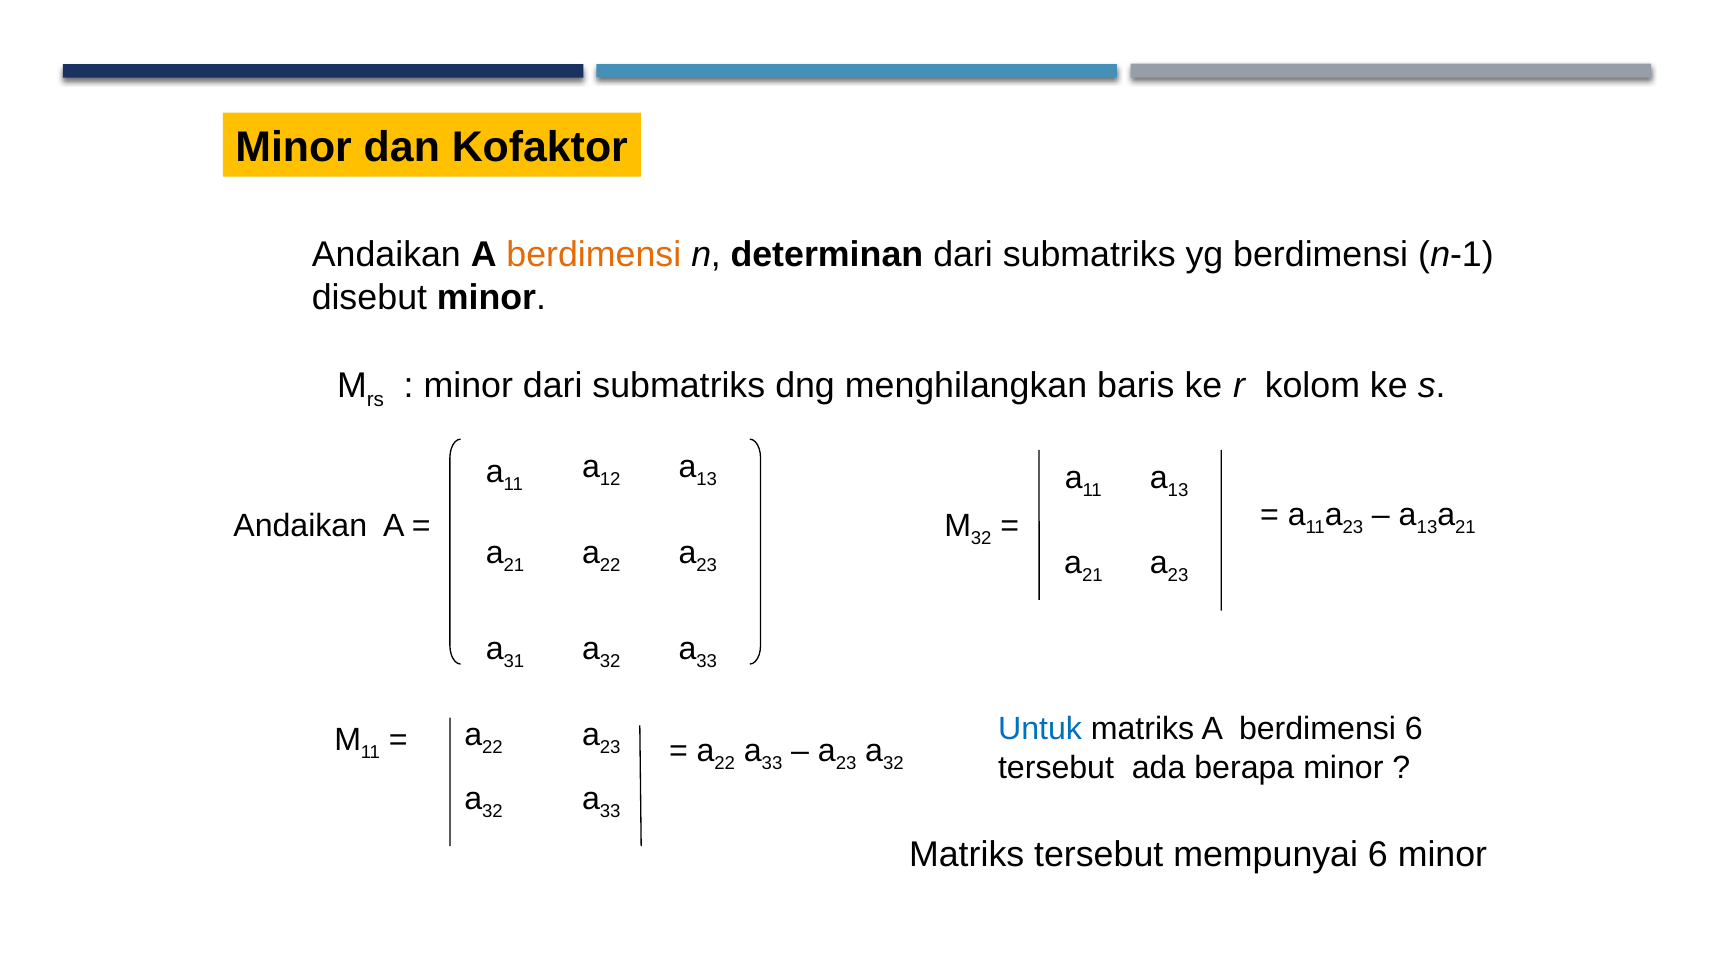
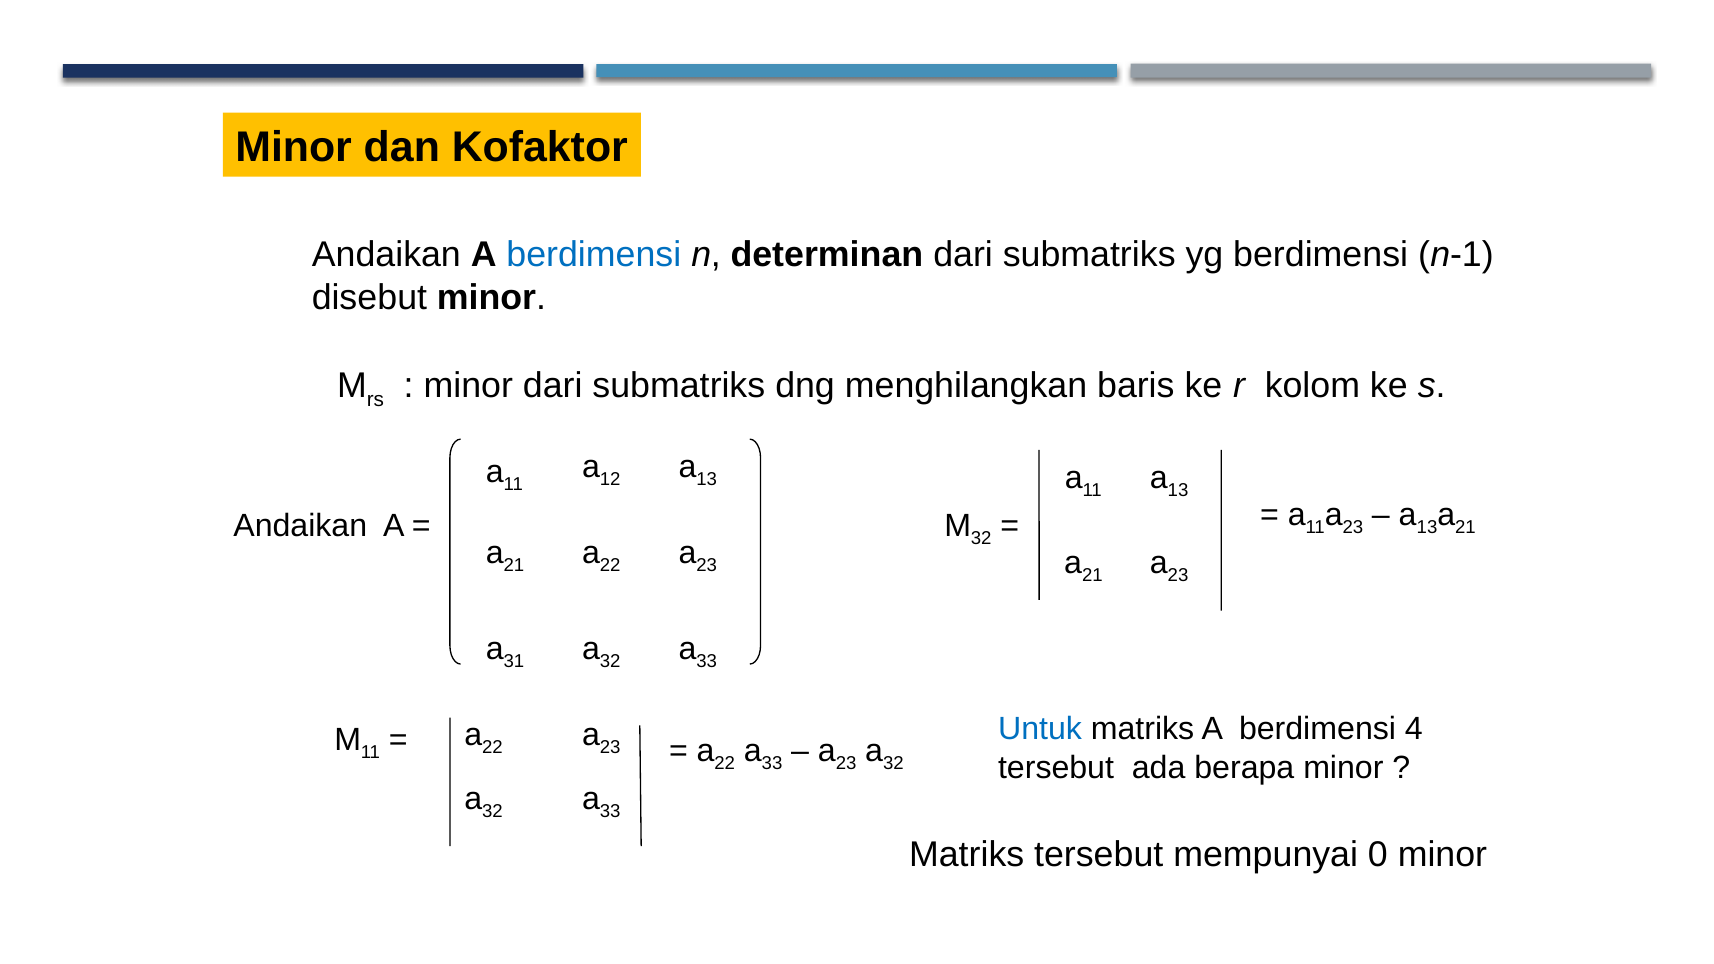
berdimensi colour: orange -> blue (594, 255)
berdimensi 6: 6 -> 4 (1414, 729)
mempunyai 6: 6 -> 0 (1378, 855)
